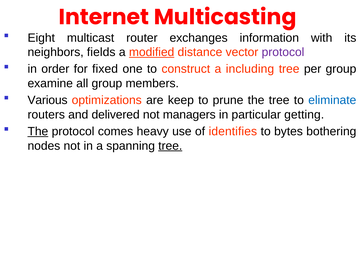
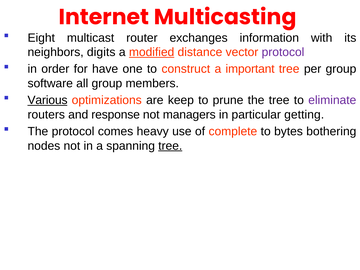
fields: fields -> digits (101, 52)
fixed: fixed -> have (105, 69)
including: including -> important (250, 69)
examine: examine -> software (50, 83)
Various underline: none -> present (48, 100)
eliminate colour: blue -> purple (332, 100)
delivered: delivered -> response (116, 115)
The underline: present -> none (38, 131)
identifies: identifies -> complete (233, 131)
